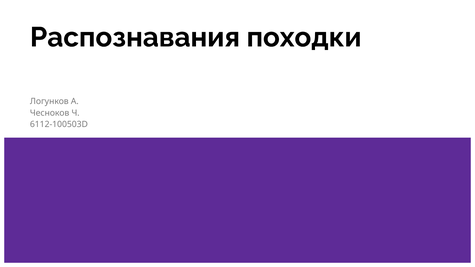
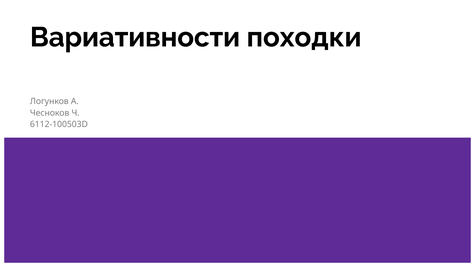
Распознавания: Распознавания -> Вариативности (135, 37)
